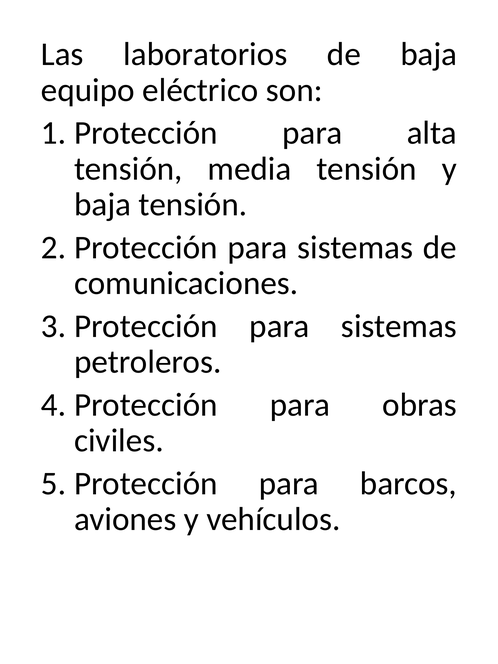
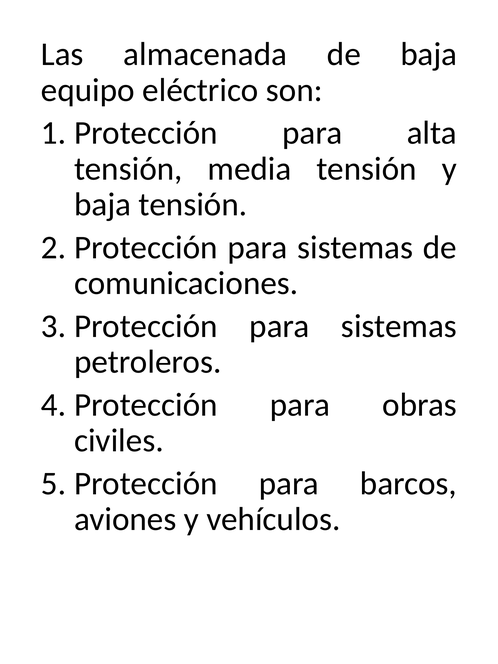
laboratorios: laboratorios -> almacenada (205, 54)
